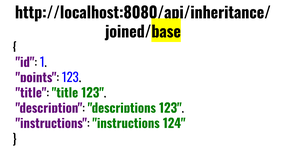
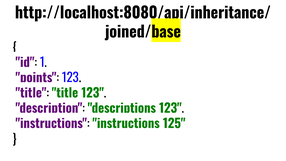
124: 124 -> 125 (174, 124)
